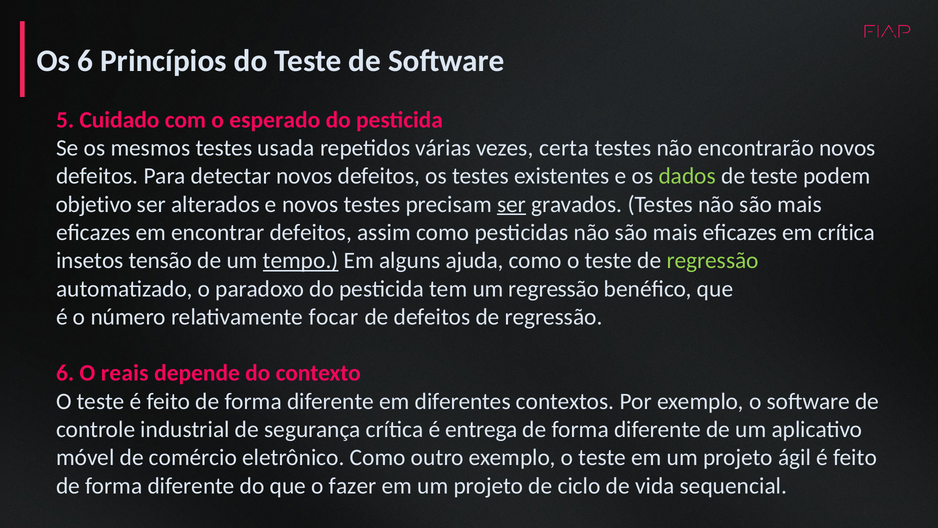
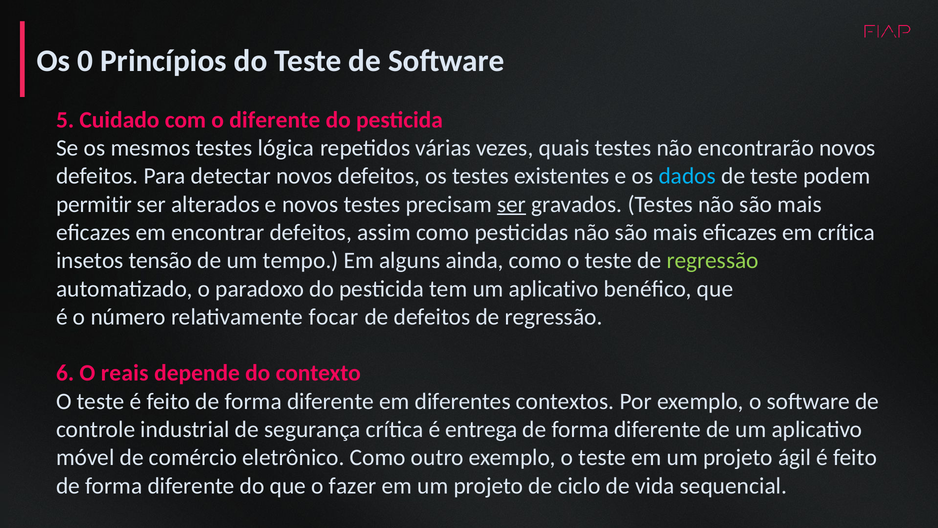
Os 6: 6 -> 0 (85, 61)
o esperado: esperado -> diferente (275, 120)
usada: usada -> lógica (286, 148)
certa: certa -> quais (564, 148)
dados colour: light green -> light blue (687, 176)
objetivo: objetivo -> permitir (94, 204)
tempo underline: present -> none (301, 260)
ajuda: ajuda -> ainda (475, 260)
tem um regressão: regressão -> aplicativo (554, 289)
